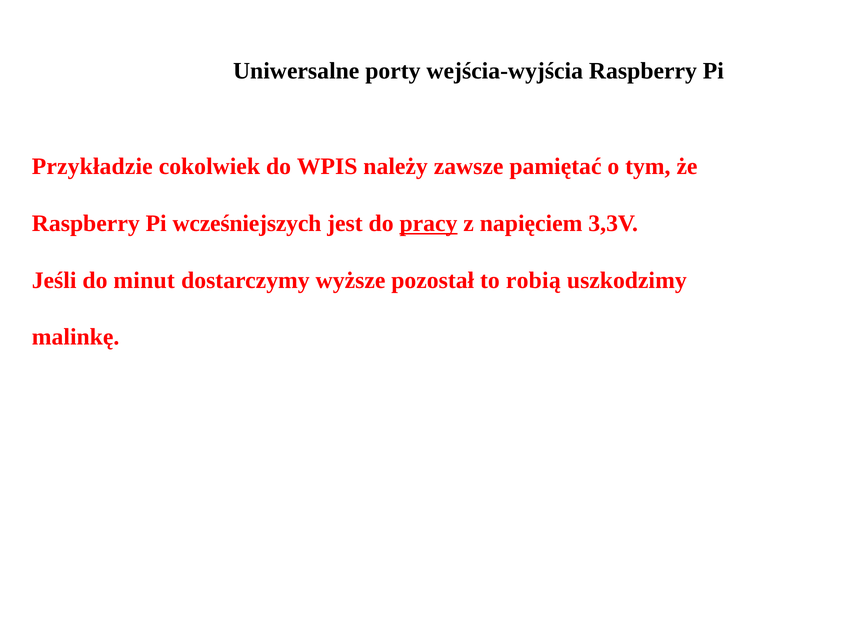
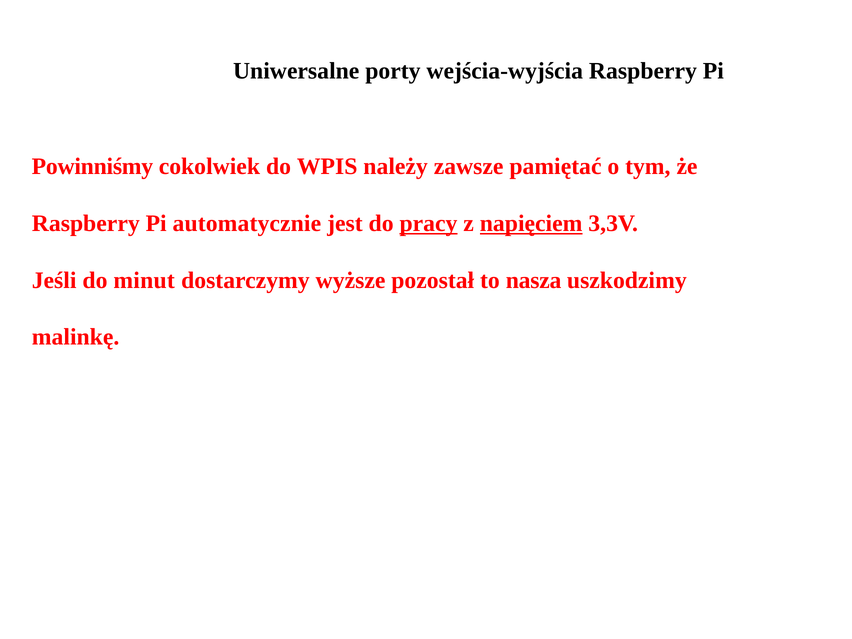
Przykładzie: Przykładzie -> Powinniśmy (92, 167)
wcześniejszych: wcześniejszych -> automatycznie (247, 223)
napięciem underline: none -> present (531, 223)
robią: robią -> nasza (534, 280)
